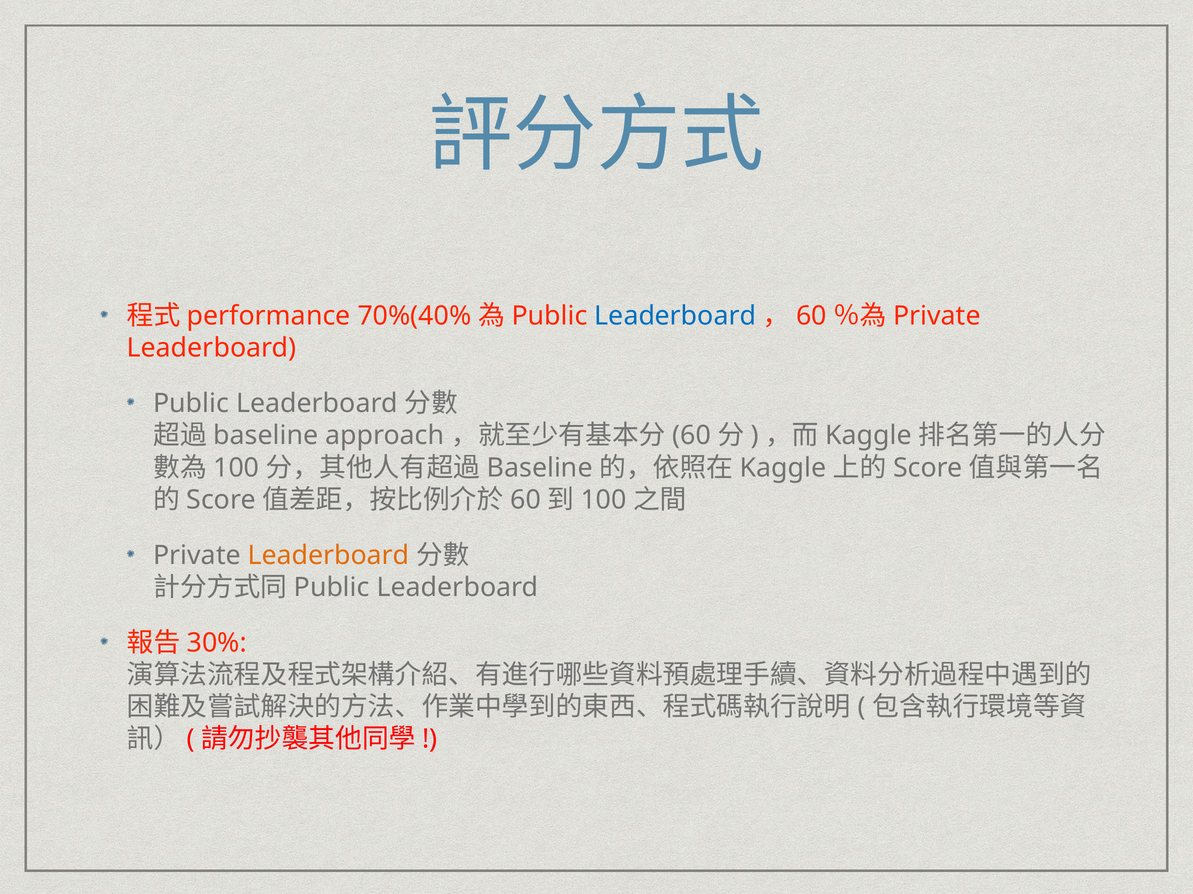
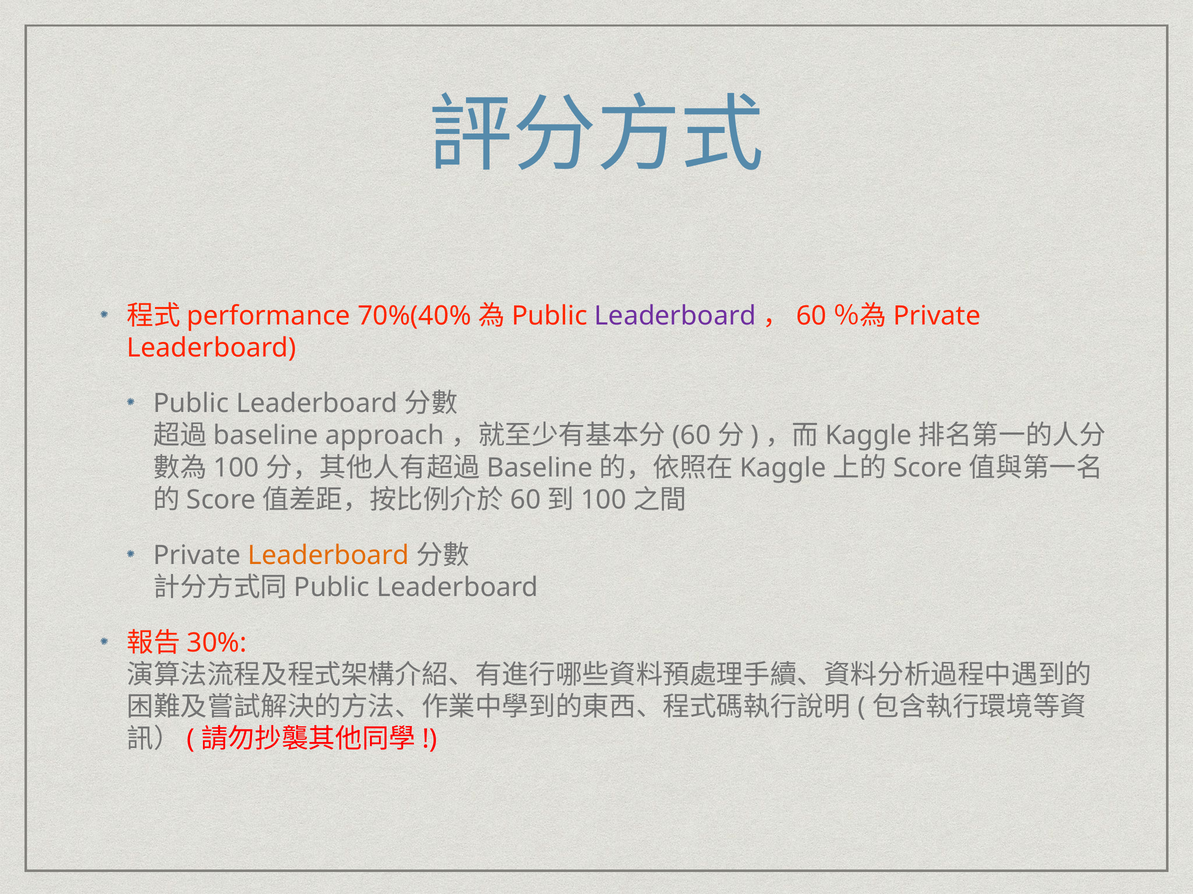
Leaderboard colour: blue -> purple (675, 316)
